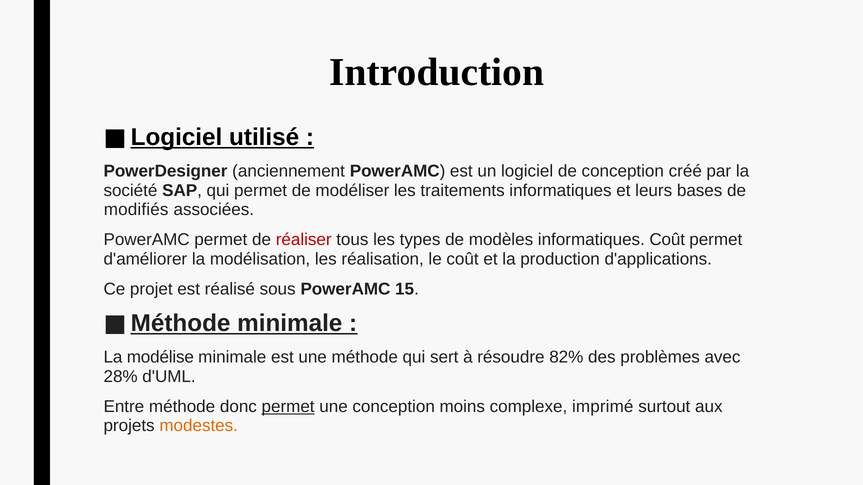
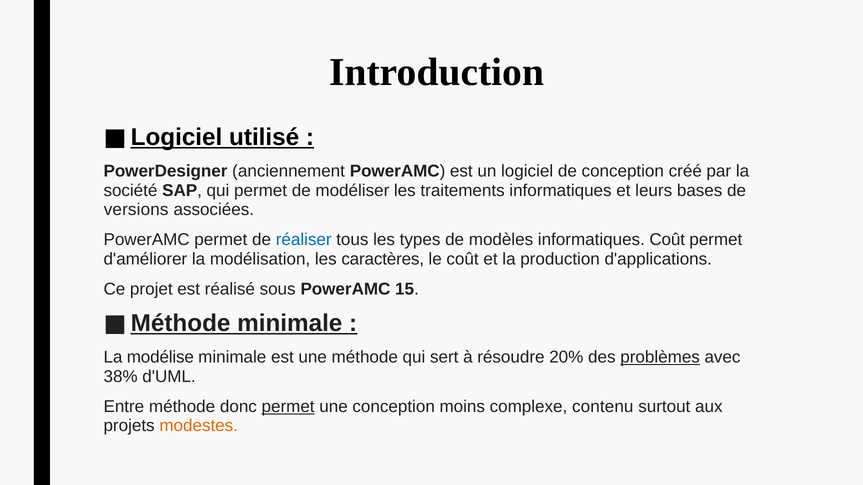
modifiés: modifiés -> versions (136, 210)
réaliser colour: red -> blue (304, 240)
réalisation: réalisation -> caractères (383, 259)
82%: 82% -> 20% (566, 357)
problèmes underline: none -> present (660, 357)
28%: 28% -> 38% (121, 377)
imprimé: imprimé -> contenu (603, 407)
